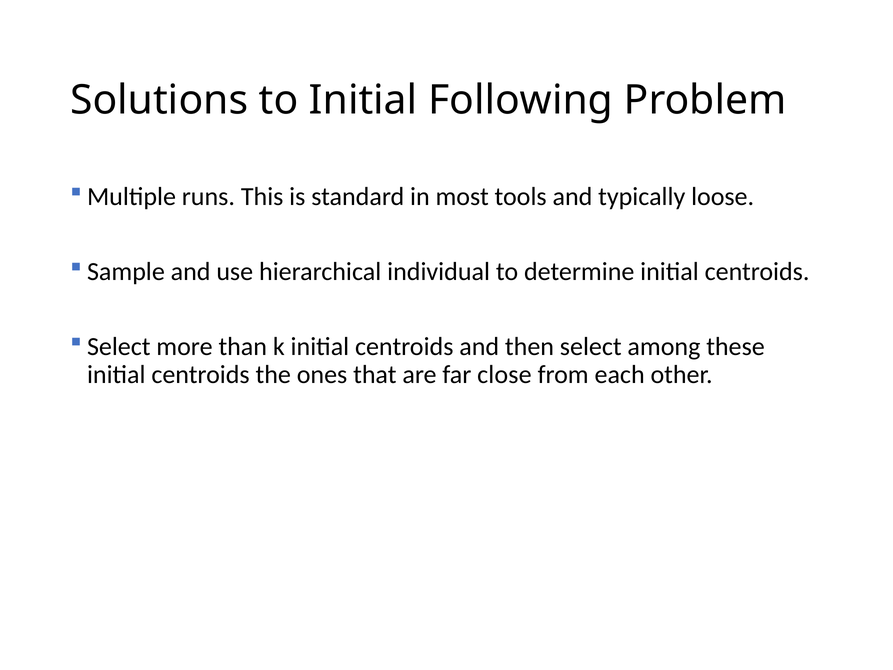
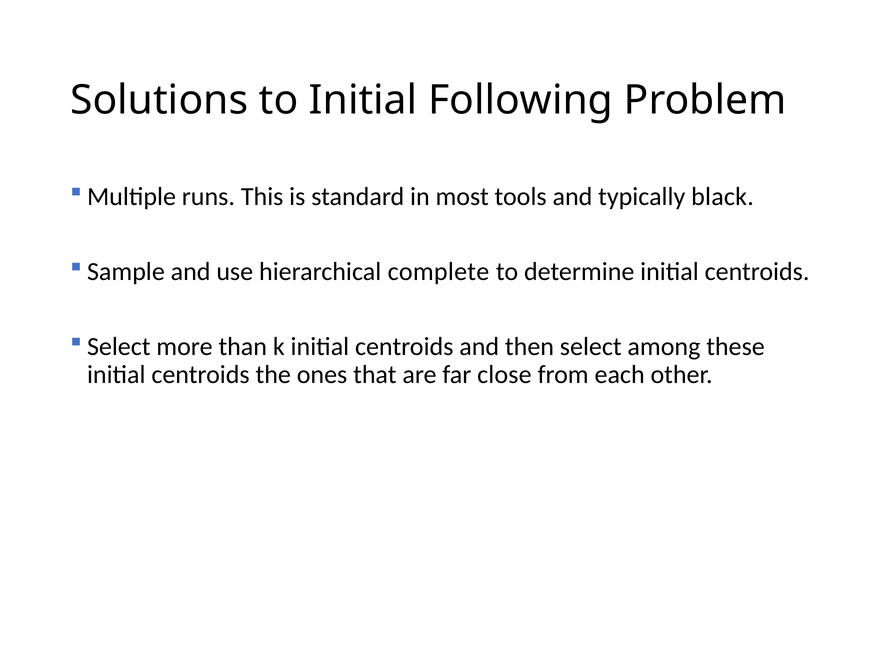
loose: loose -> black (722, 197)
individual: individual -> complete (438, 272)
